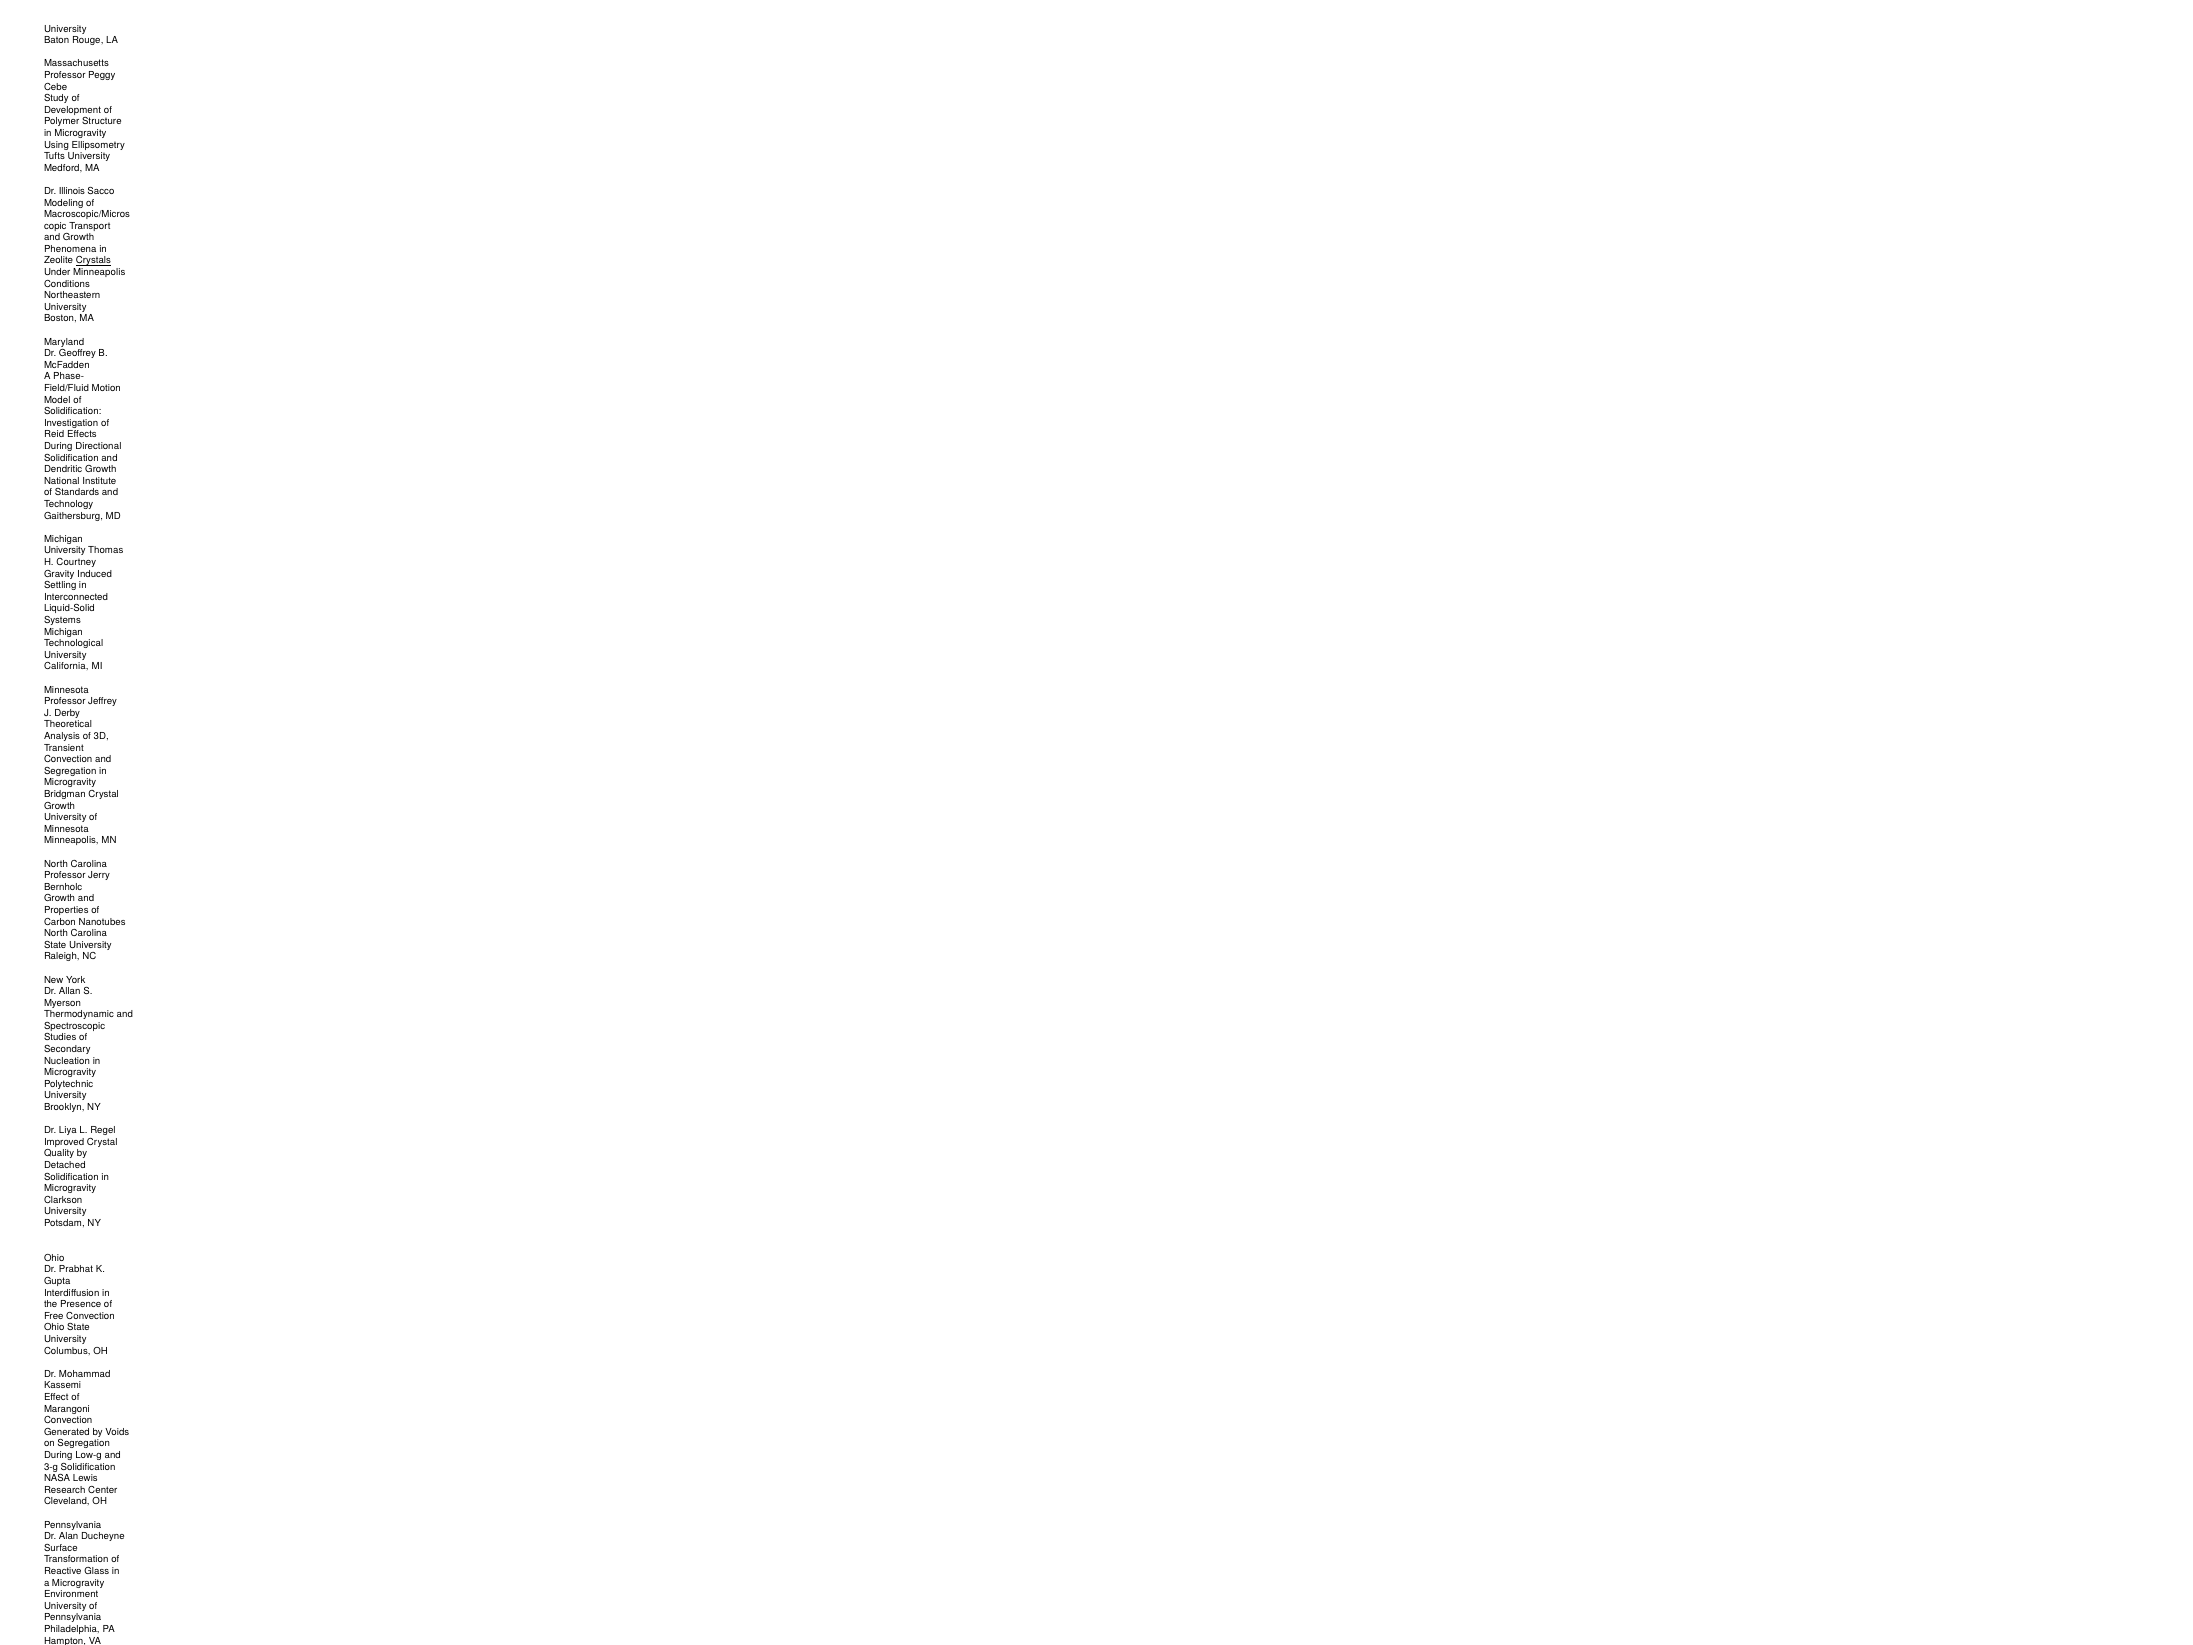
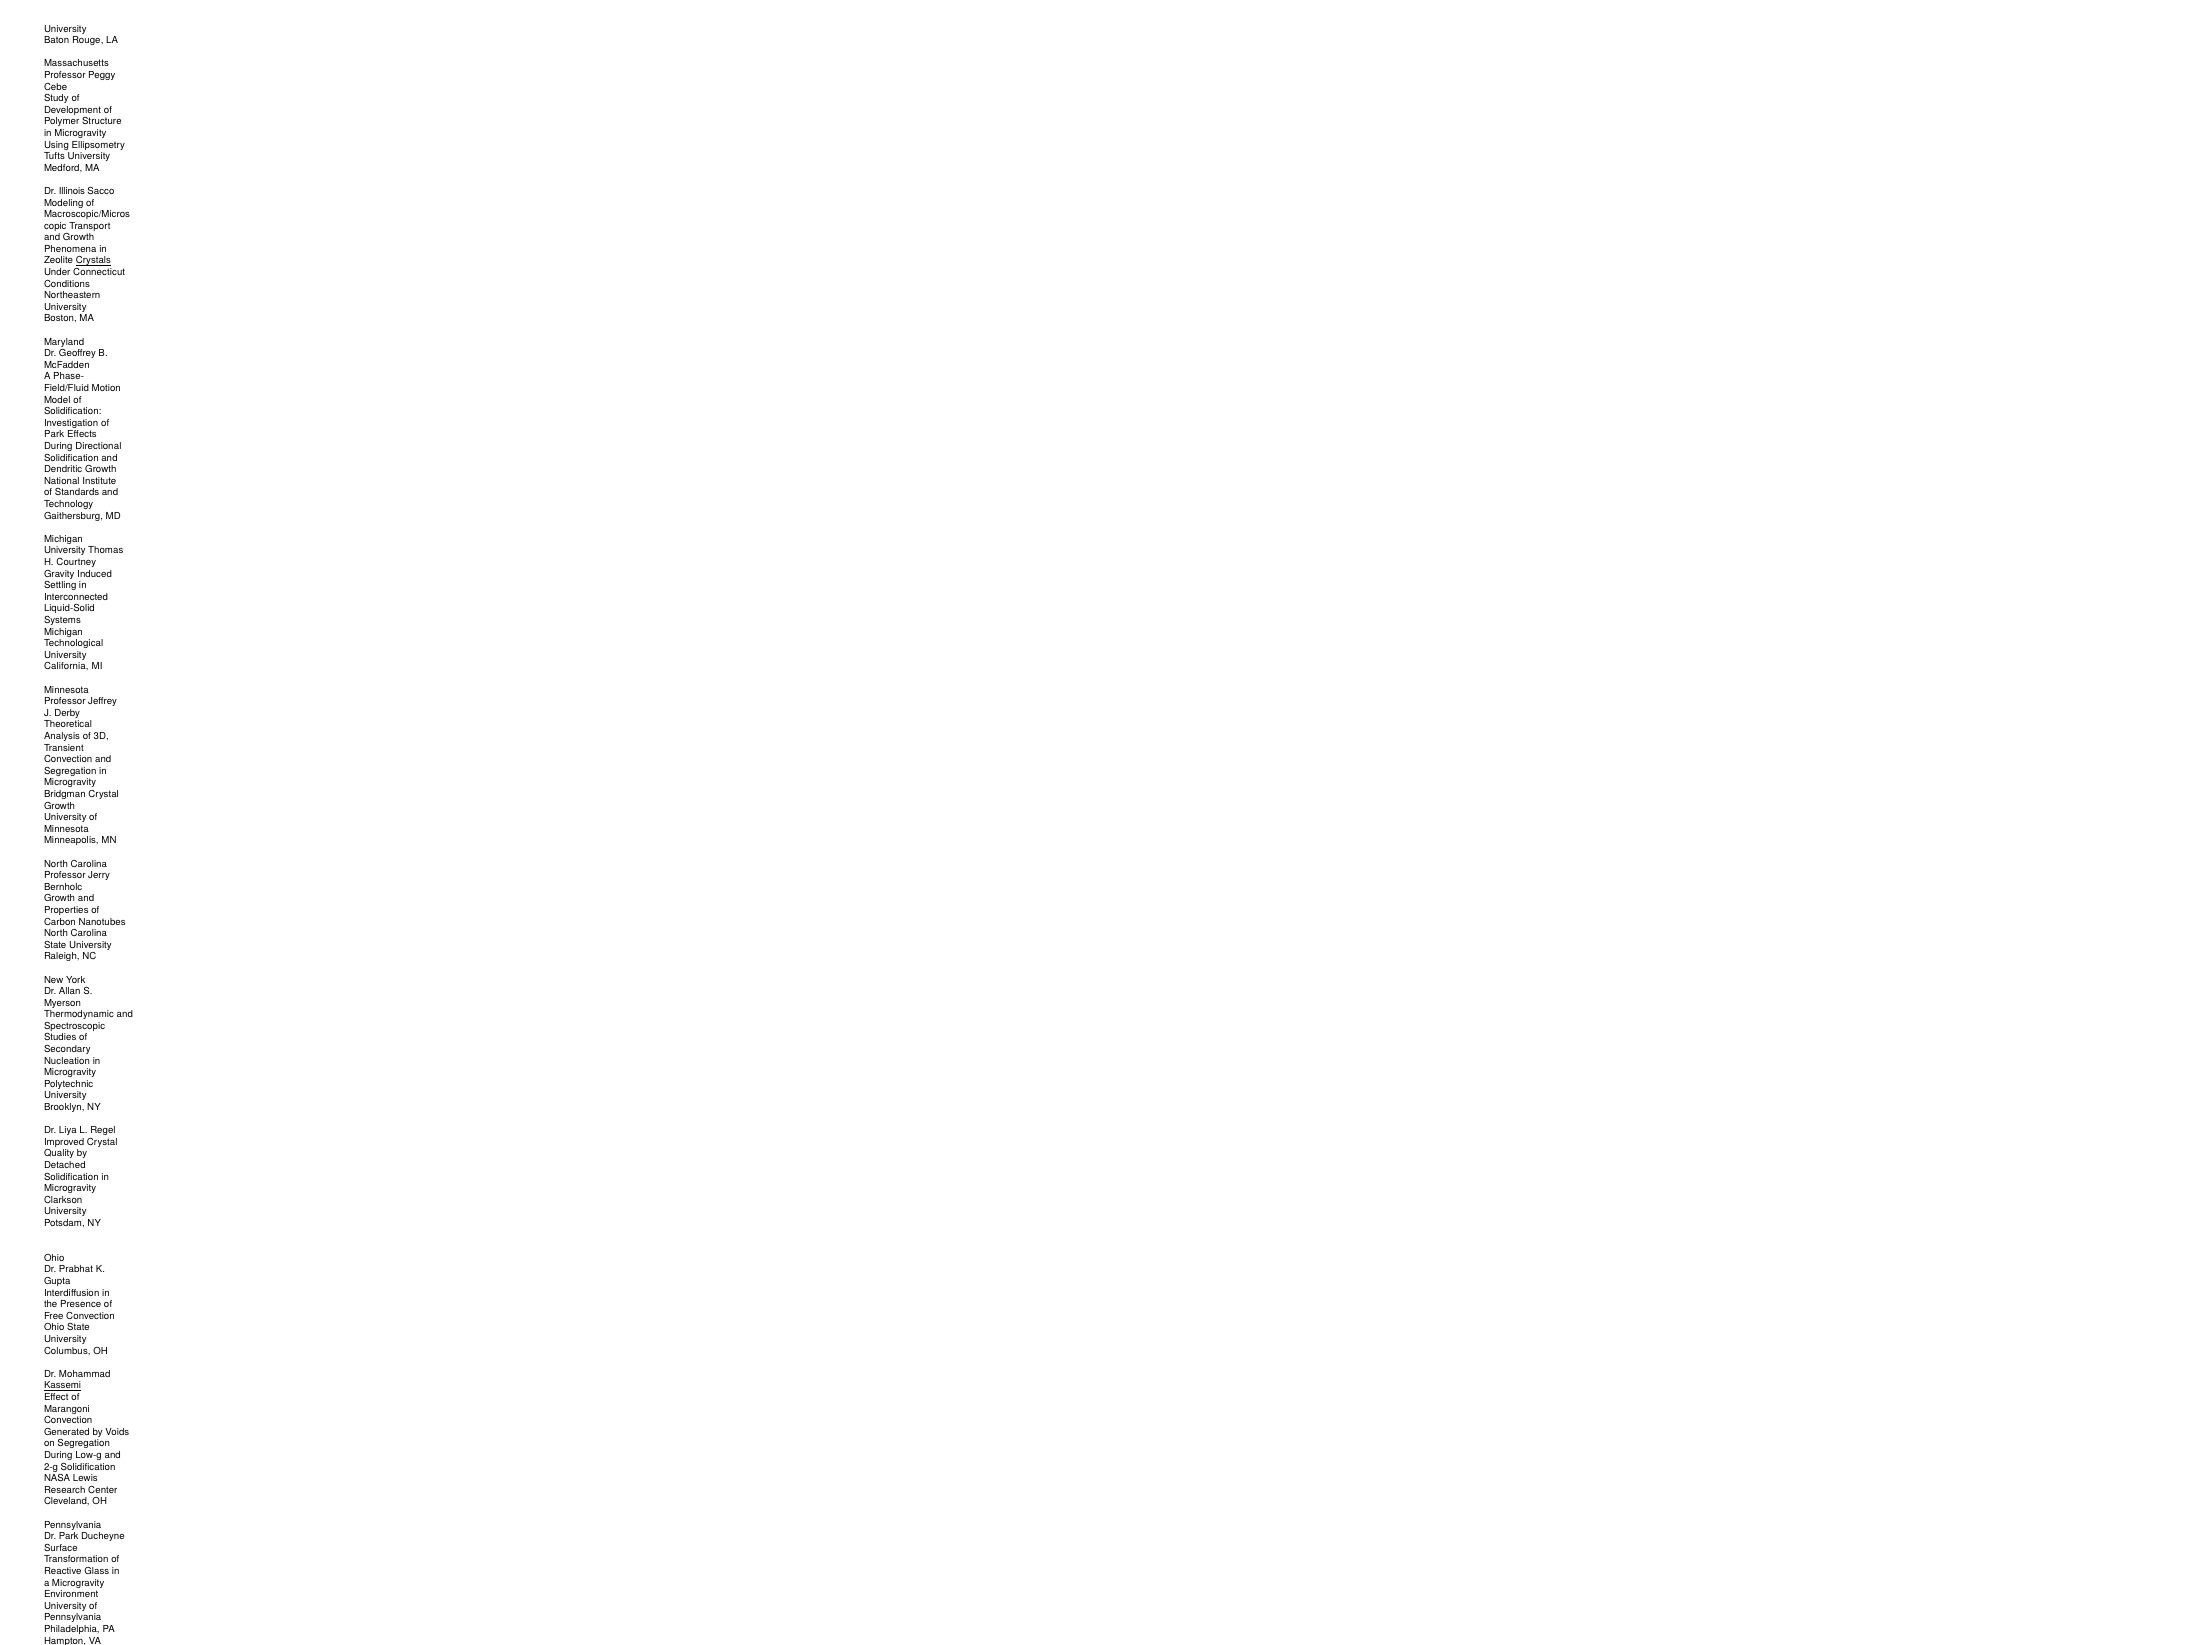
Under Minneapolis: Minneapolis -> Connecticut (99, 272)
Reid: Reid -> Park (54, 435)
Kassemi underline: none -> present (63, 1386)
3-g: 3-g -> 2-g (51, 1467)
Dr Alan: Alan -> Park (69, 1536)
